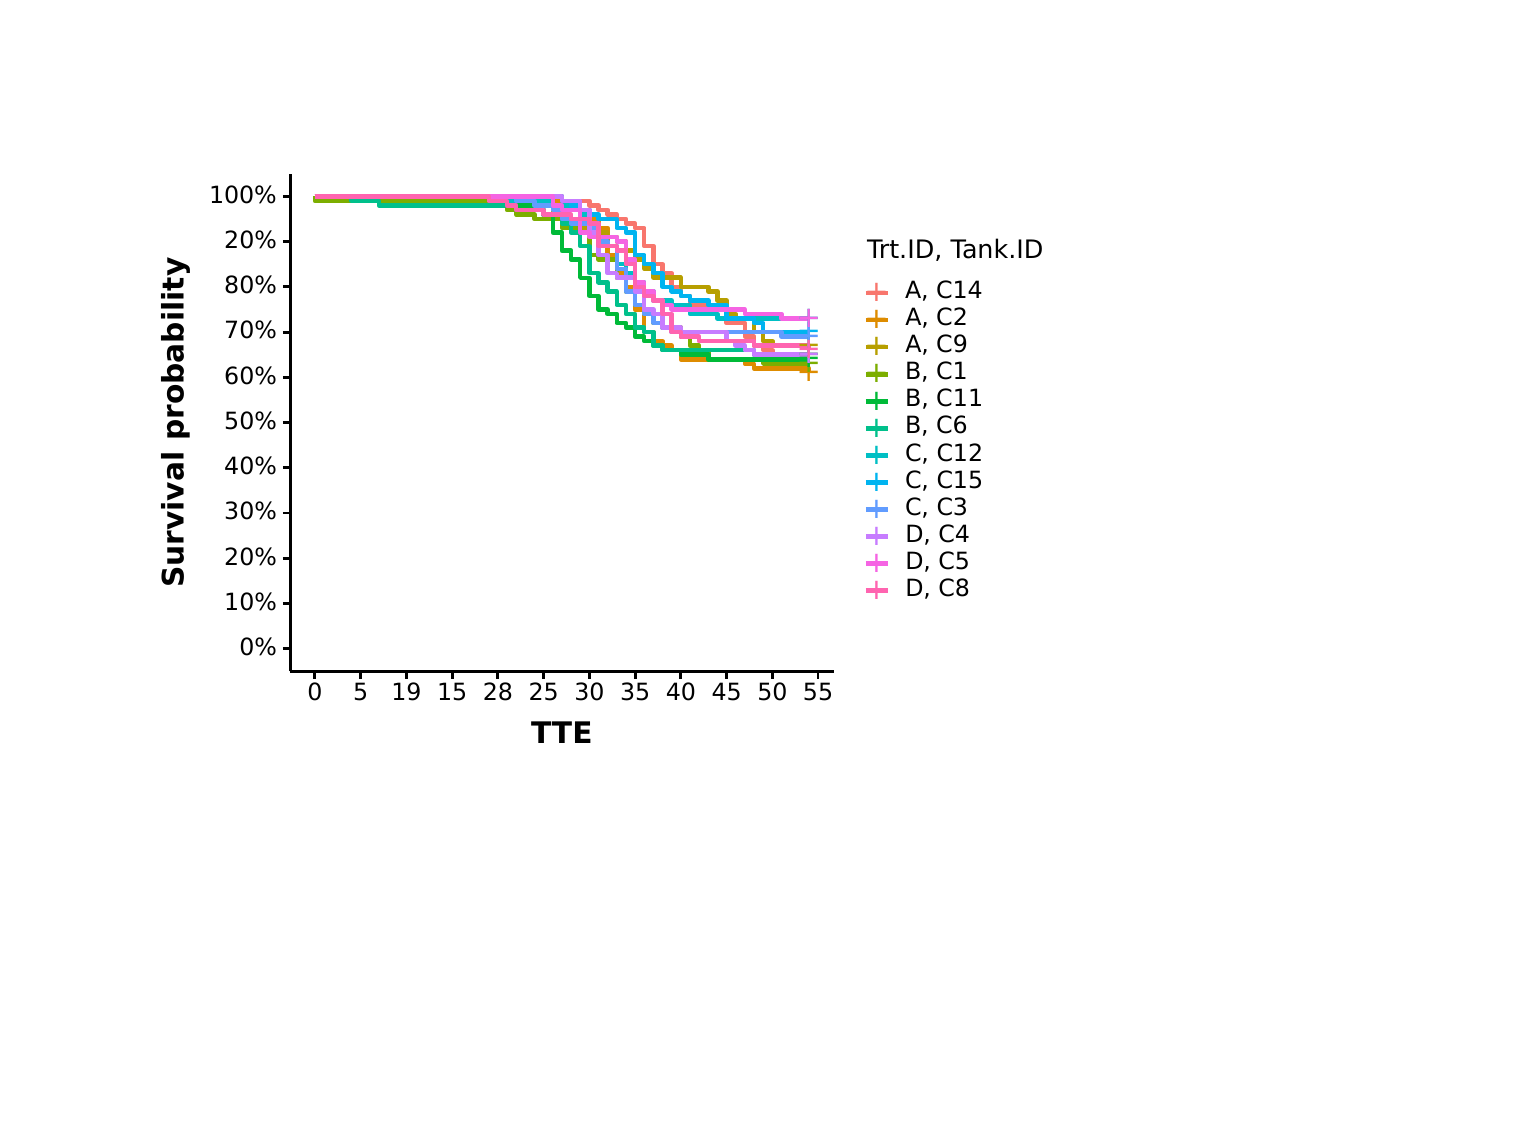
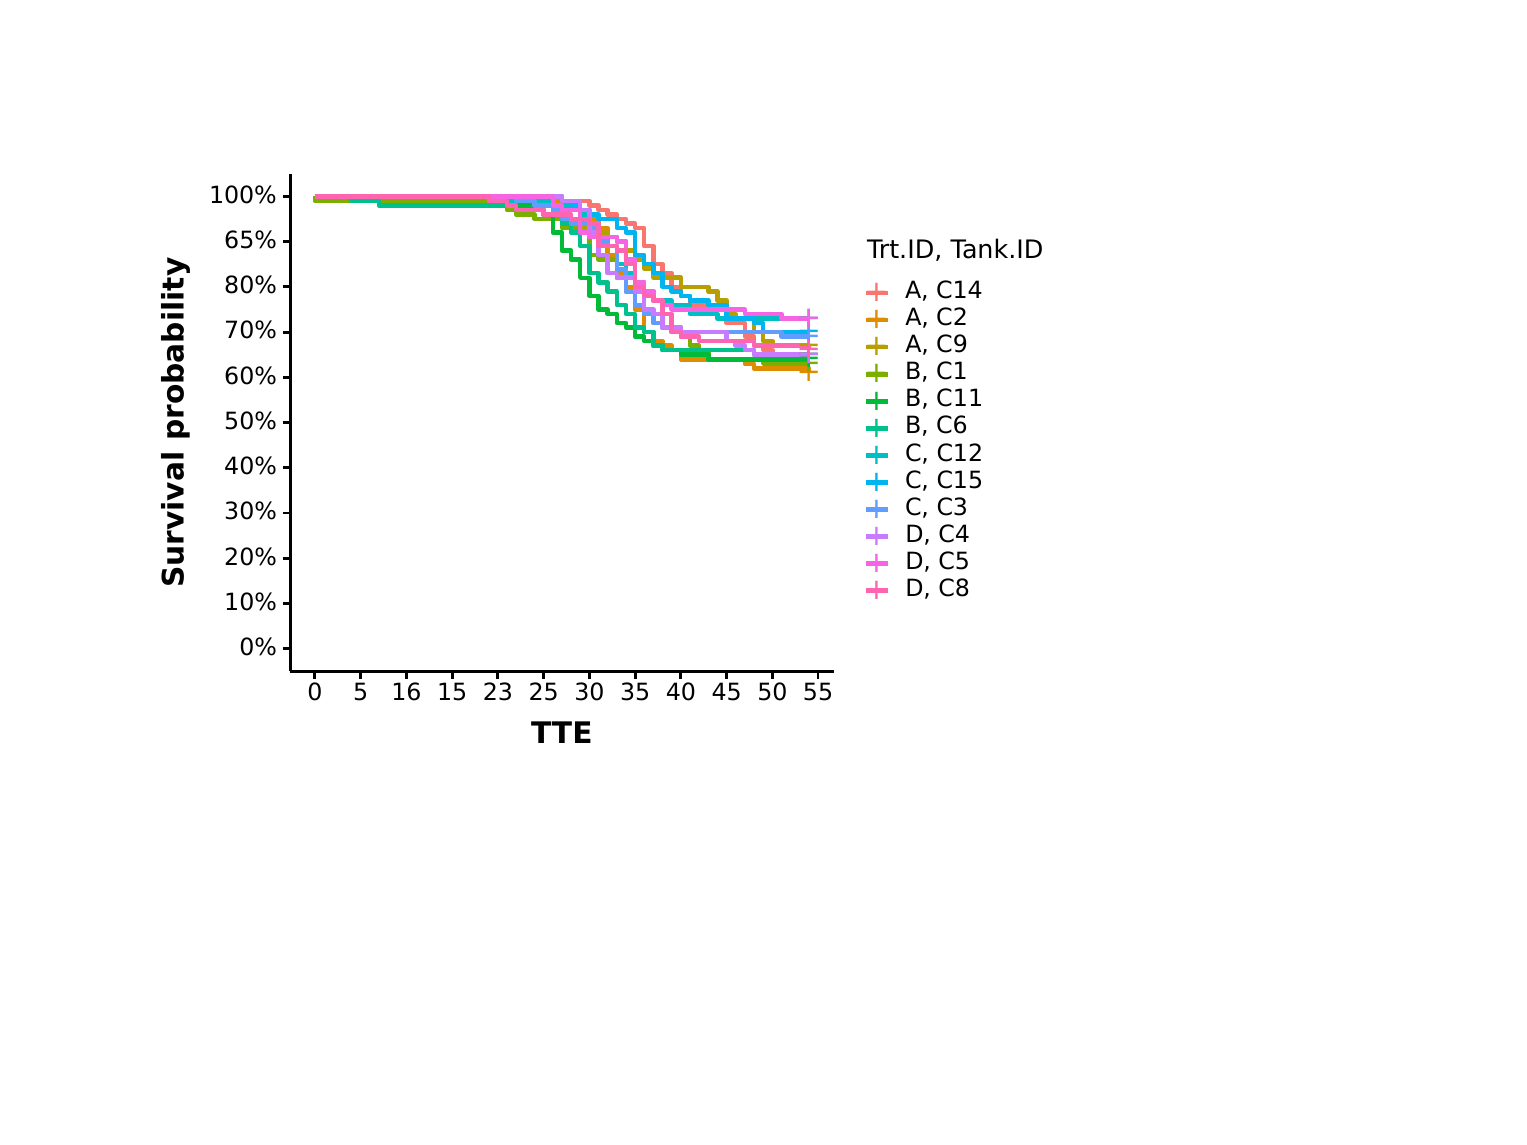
20%: 20% -> 65% (251, 241)
19: 19 -> 16 (406, 693)
28: 28 -> 23 (498, 693)
